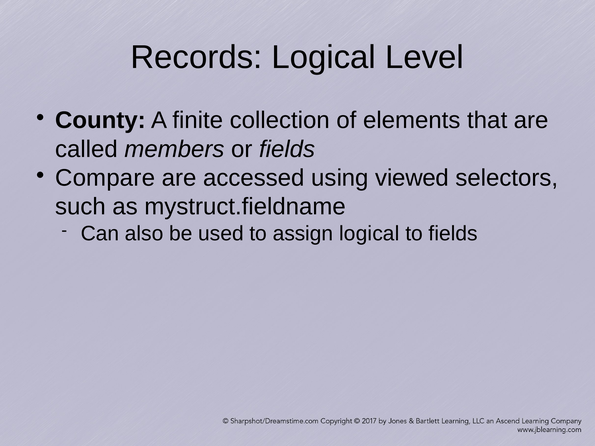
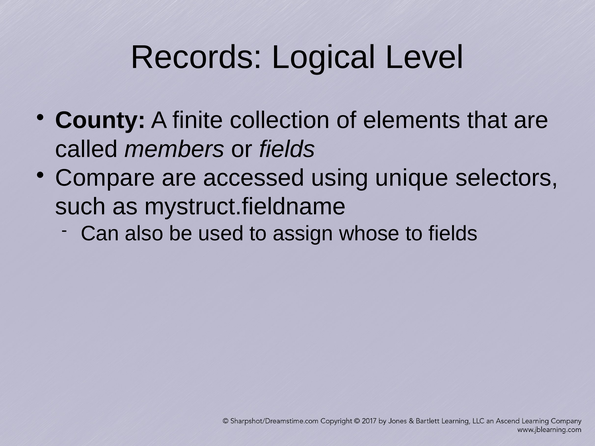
viewed: viewed -> unique (412, 178)
assign logical: logical -> whose (369, 234)
